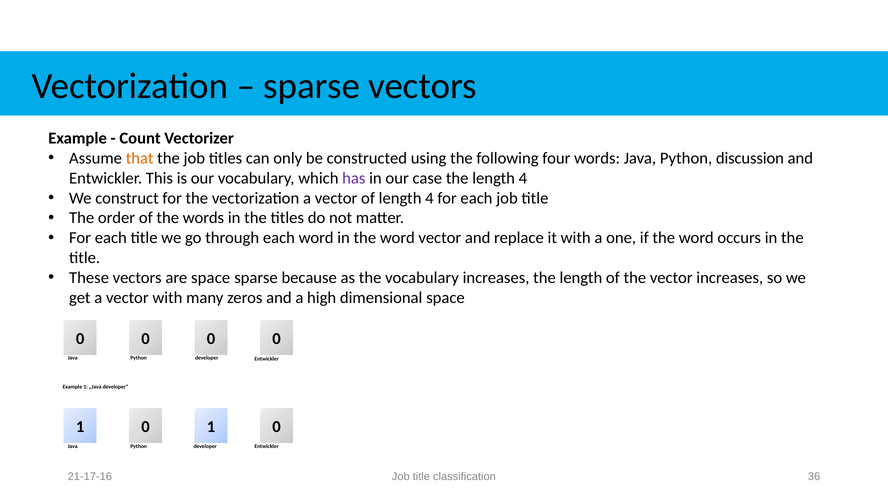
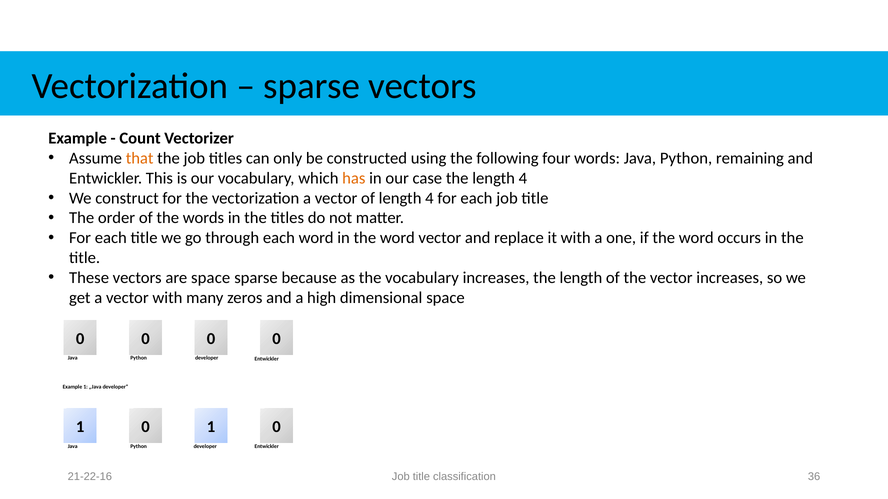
discussion: discussion -> remaining (750, 158)
has colour: purple -> orange (354, 178)
21-17-16: 21-17-16 -> 21-22-16 (90, 477)
